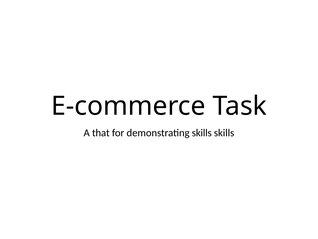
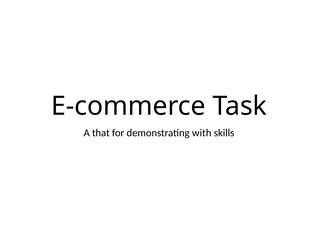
demonstrating skills: skills -> with (202, 133)
